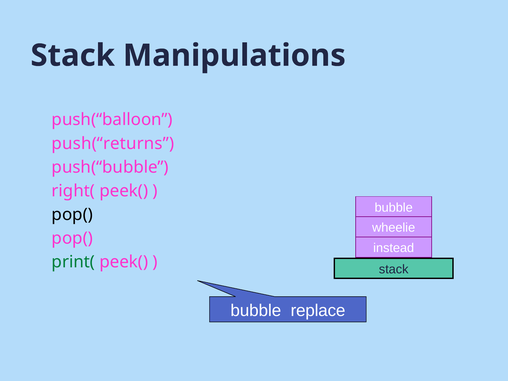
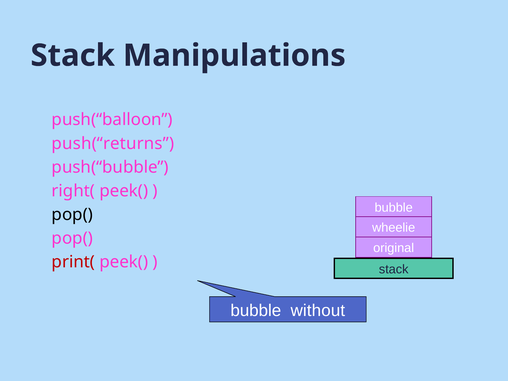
instead: instead -> original (394, 248)
print( colour: green -> red (73, 262)
replace: replace -> without (318, 310)
